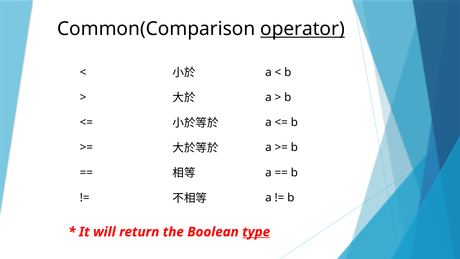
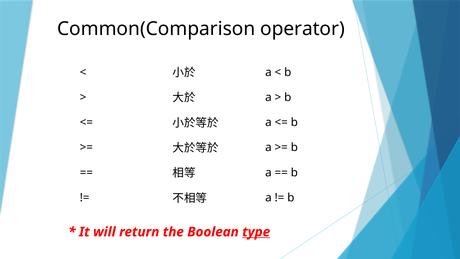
operator underline: present -> none (302, 29)
